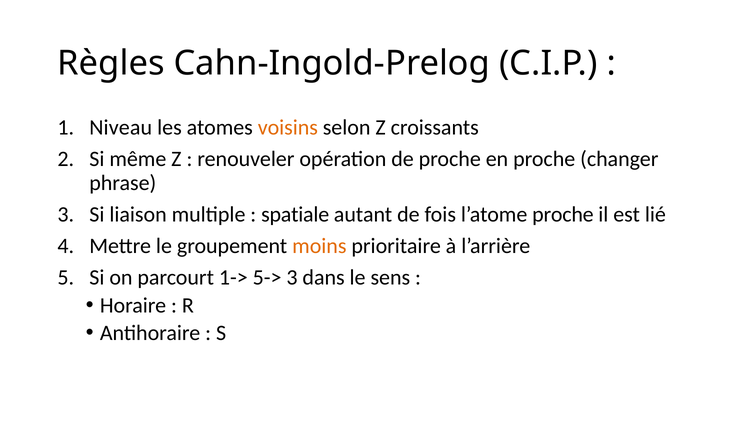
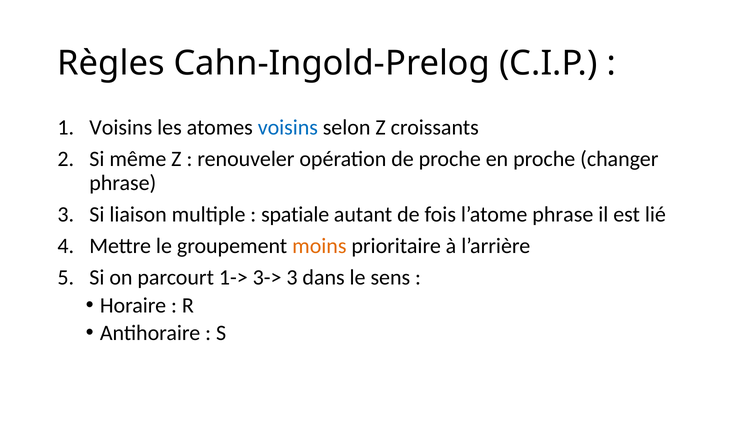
Niveau: Niveau -> Voisins (121, 127)
voisins colour: orange -> blue (288, 127)
l’atome proche: proche -> phrase (563, 214)
5->: 5-> -> 3-> (267, 278)
